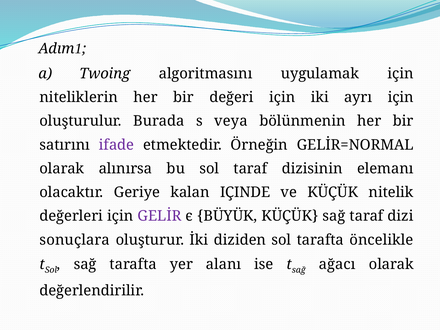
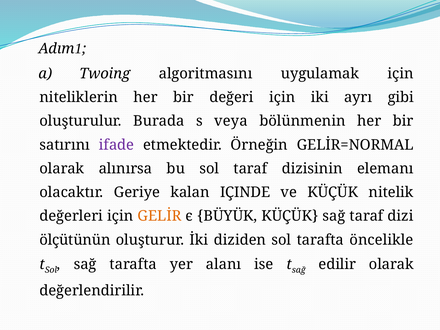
ayrı için: için -> gibi (401, 97)
GELİR colour: purple -> orange (160, 216)
sonuçlara: sonuçlara -> ölçütünün (75, 240)
ağacı: ağacı -> edilir (337, 264)
